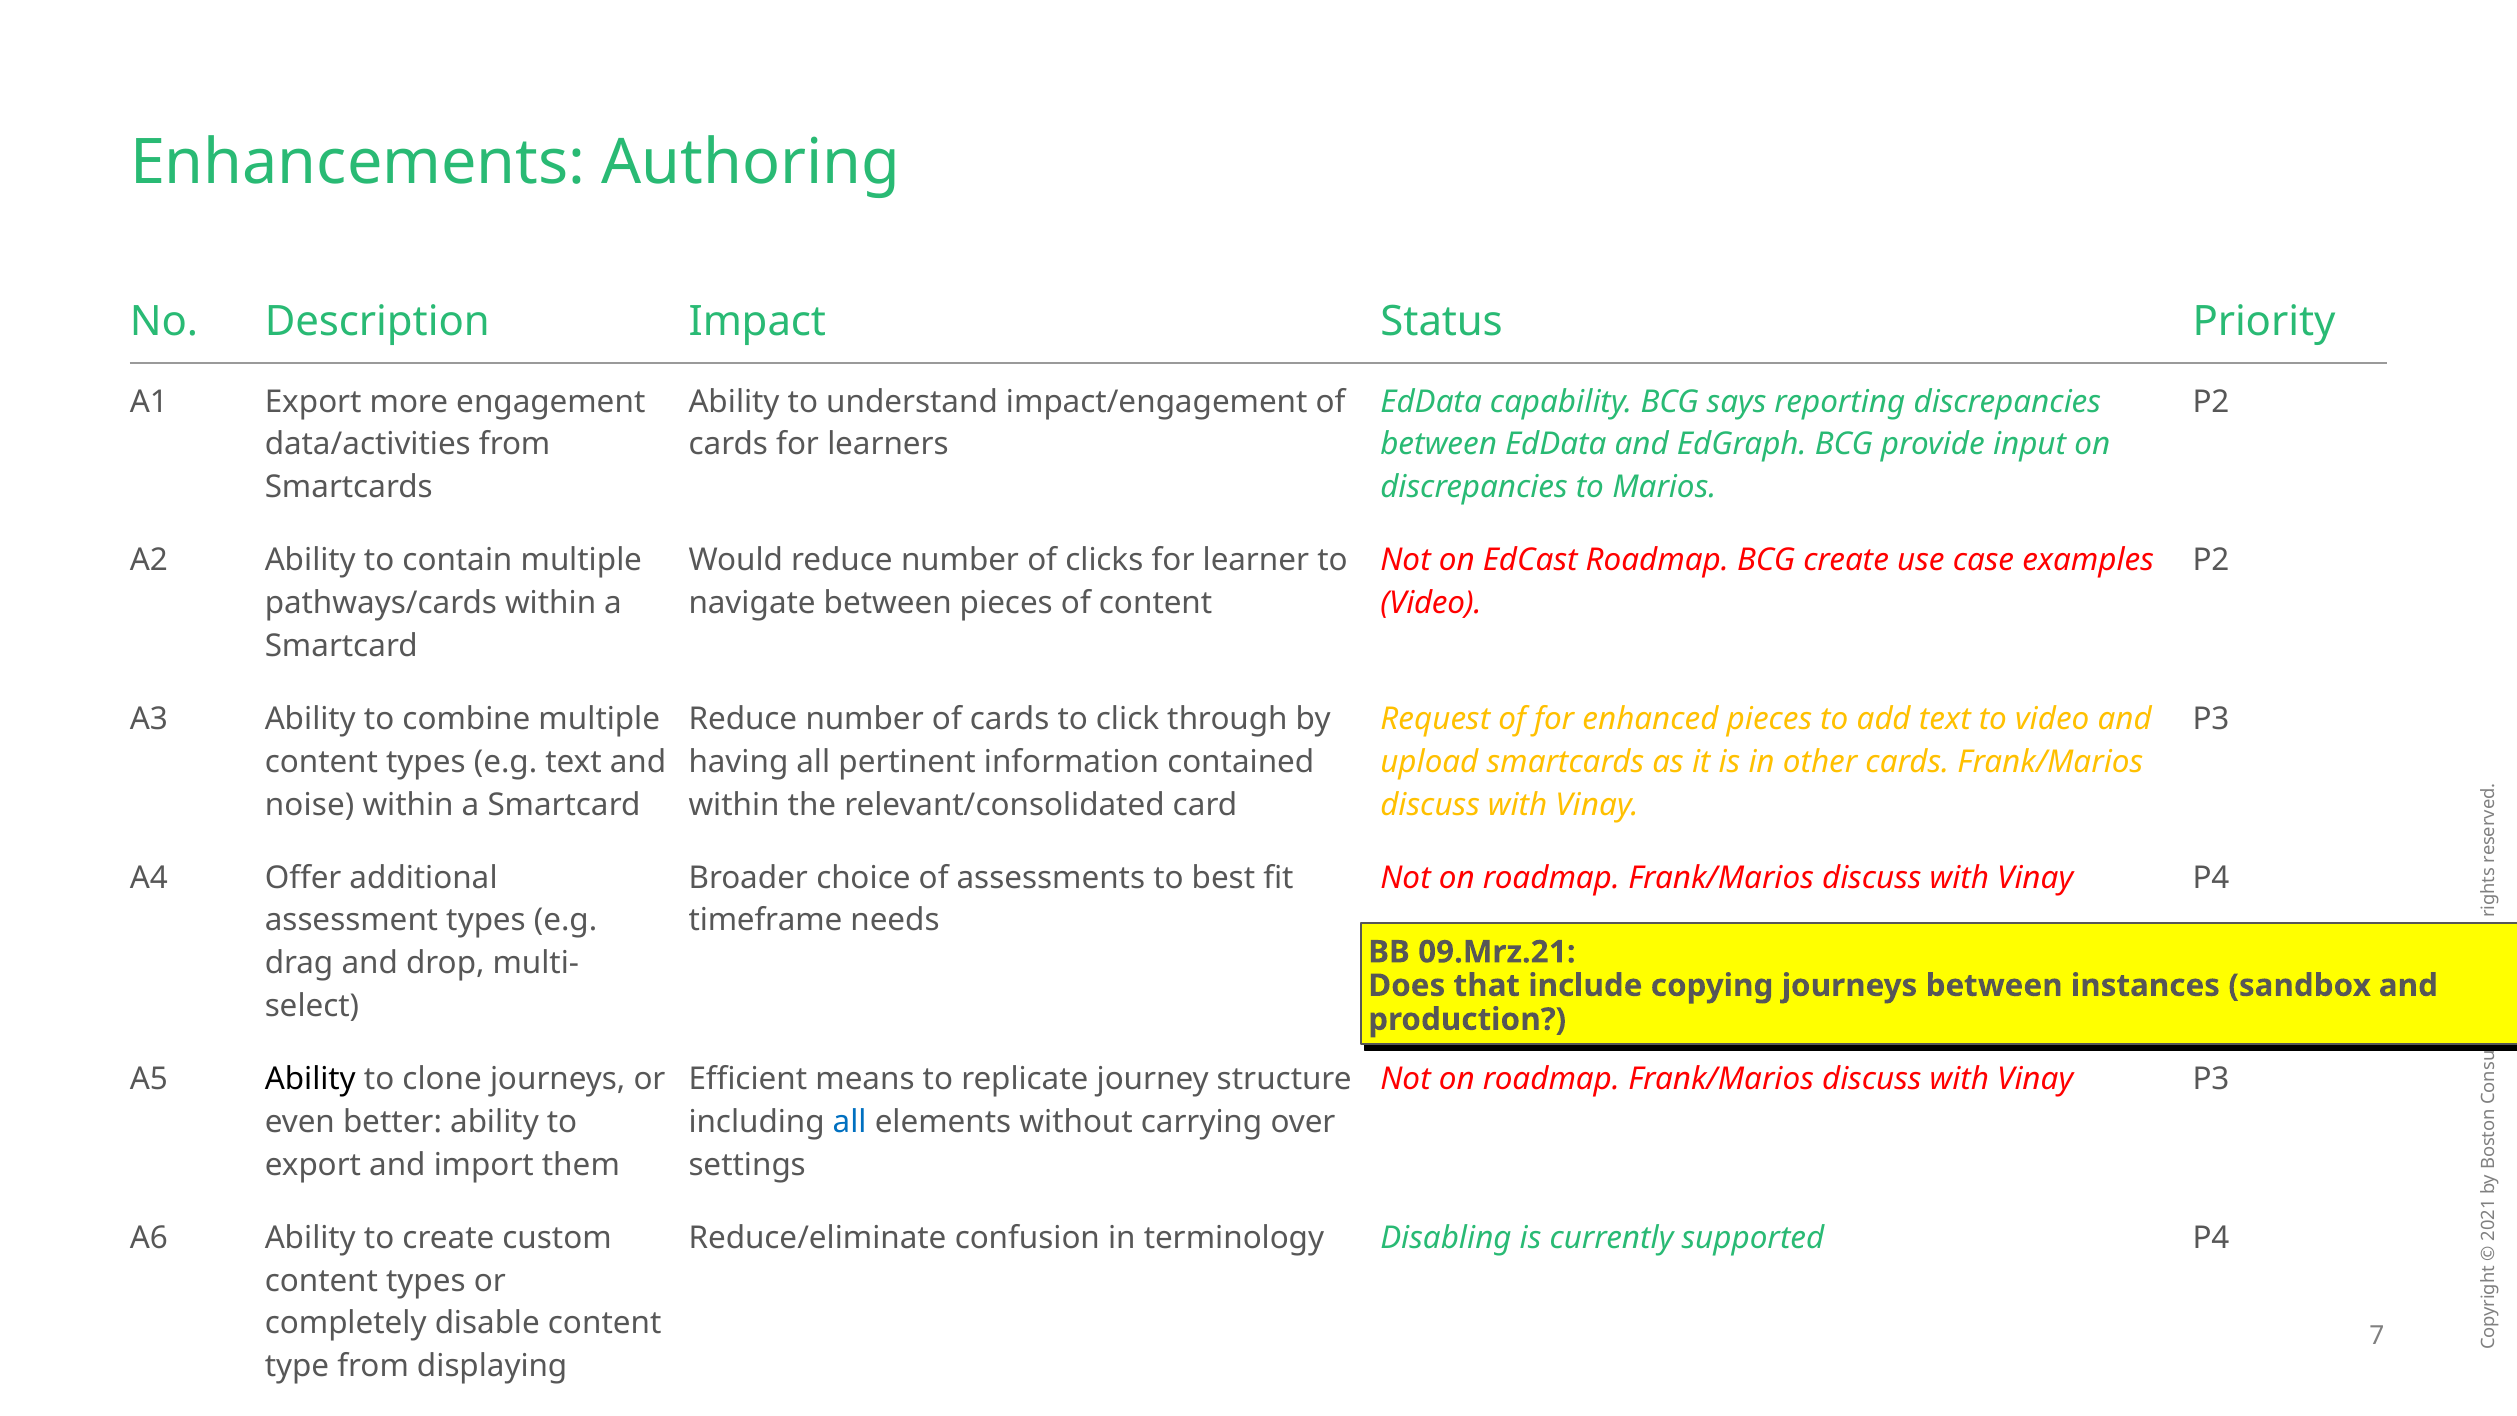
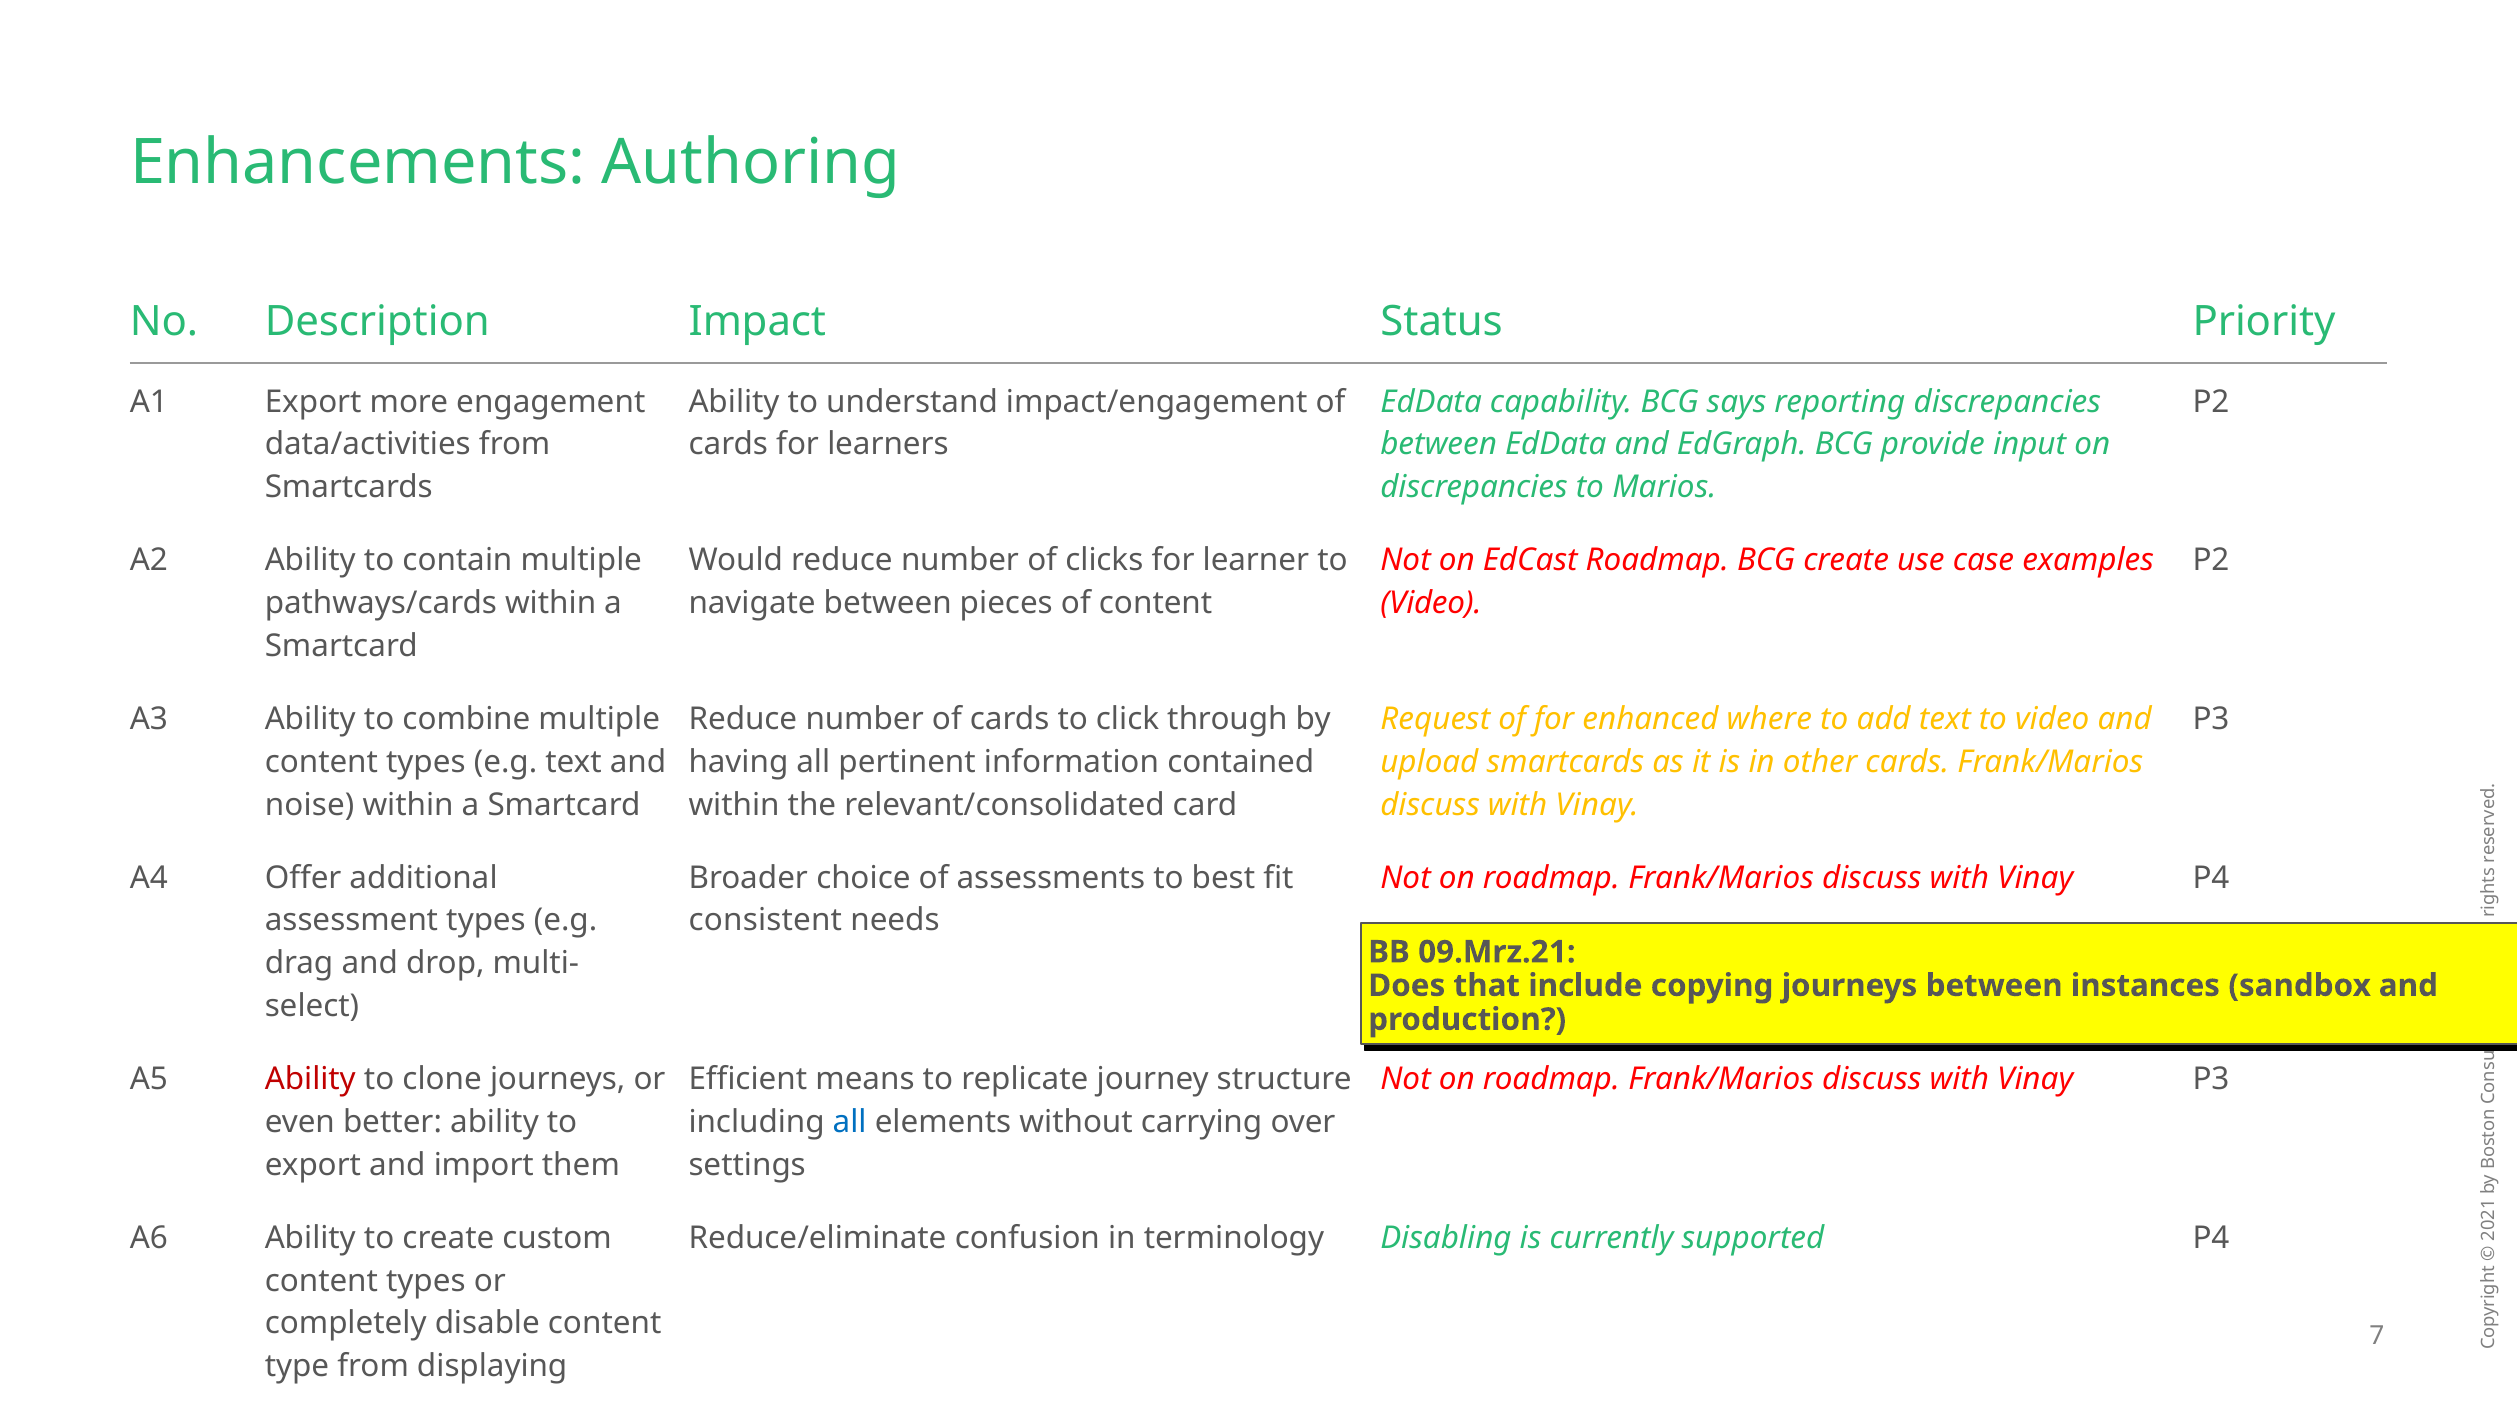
enhanced pieces: pieces -> where (1769, 719)
timeframe: timeframe -> consistent (765, 920)
Ability colour: black -> red (310, 1079)
